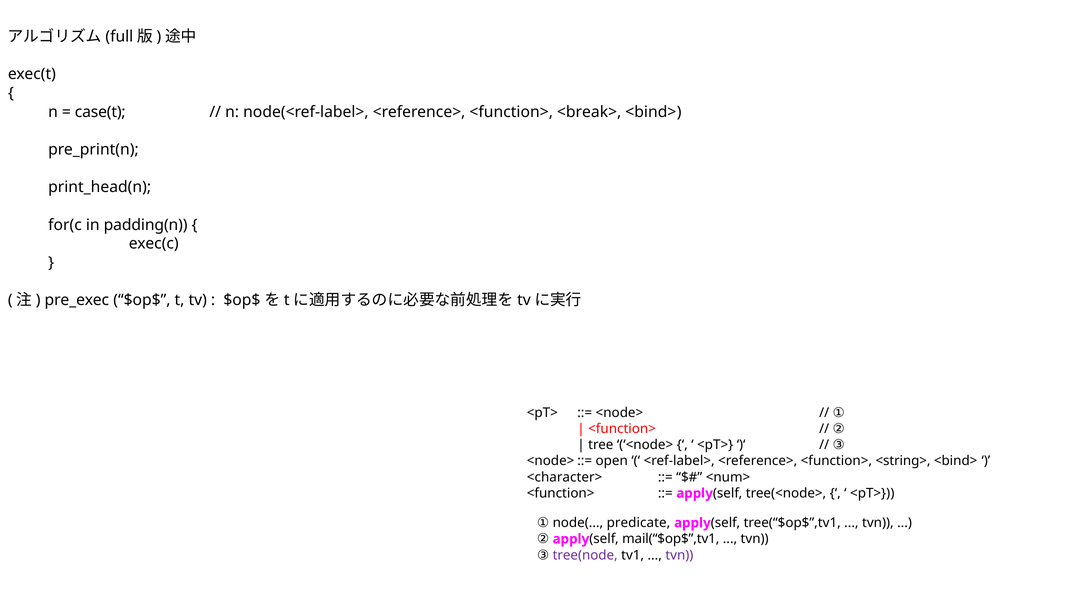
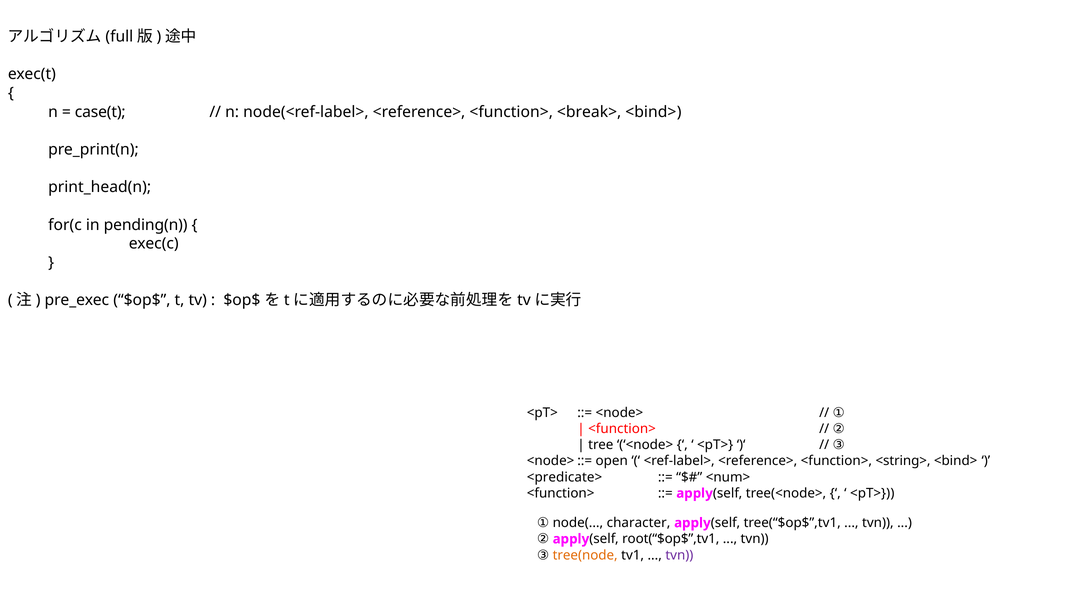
padding(n: padding(n -> pending(n (146, 225)
<character>: <character> -> <predicate> (565, 477)
predicate: predicate -> character (639, 523)
mail(“$op$”,tv1: mail(“$op$”,tv1 -> root(“$op$”,tv1 (671, 539)
tree(node colour: purple -> orange (585, 555)
